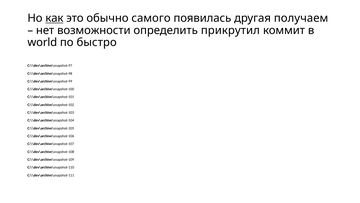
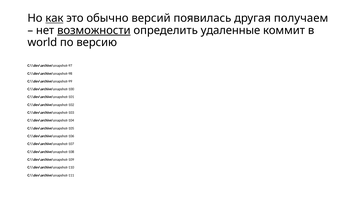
самого: самого -> версий (151, 18)
возможности underline: none -> present (94, 30)
прикрутил: прикрутил -> удаленные (230, 30)
быстро: быстро -> версию (97, 42)
